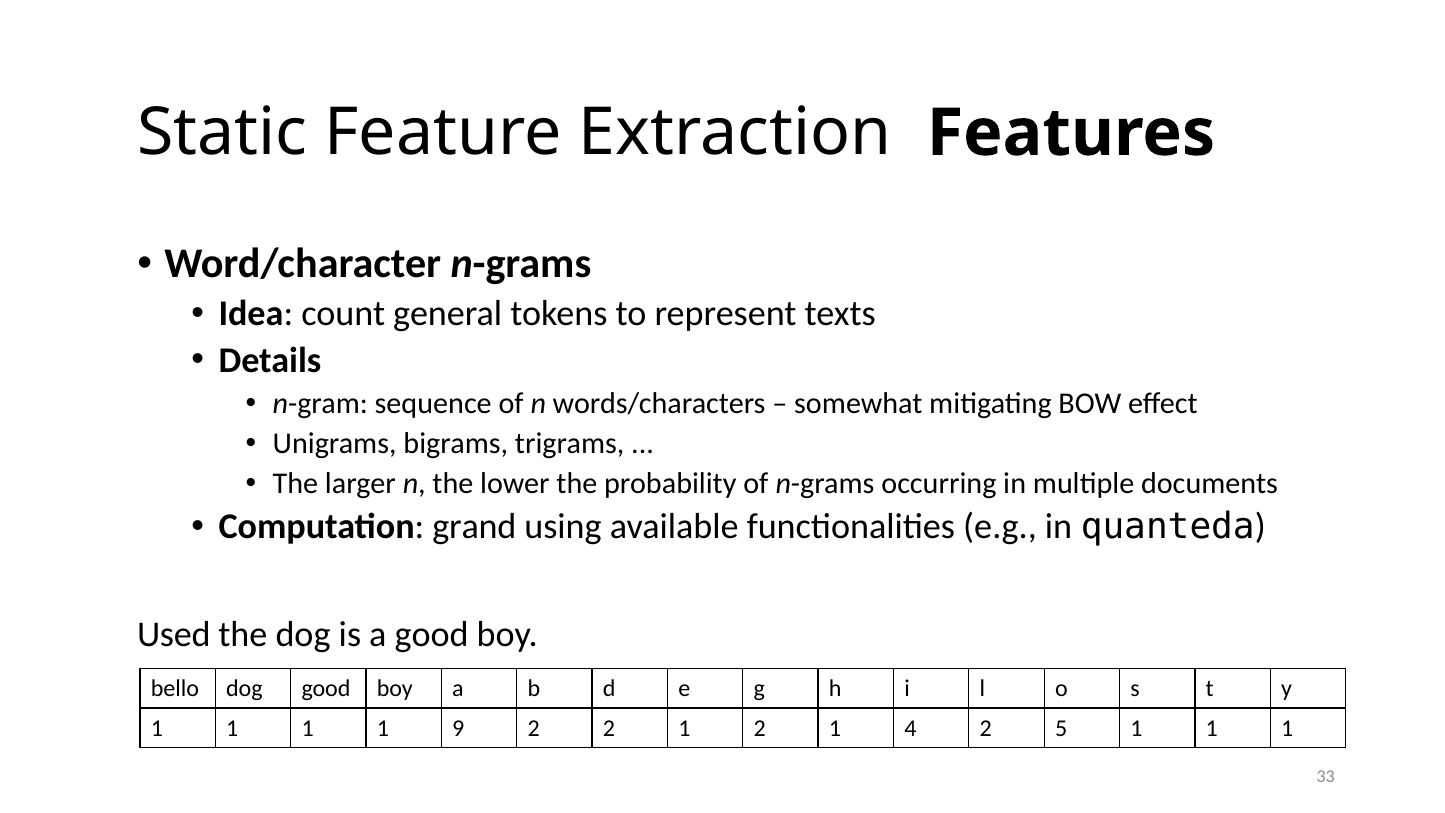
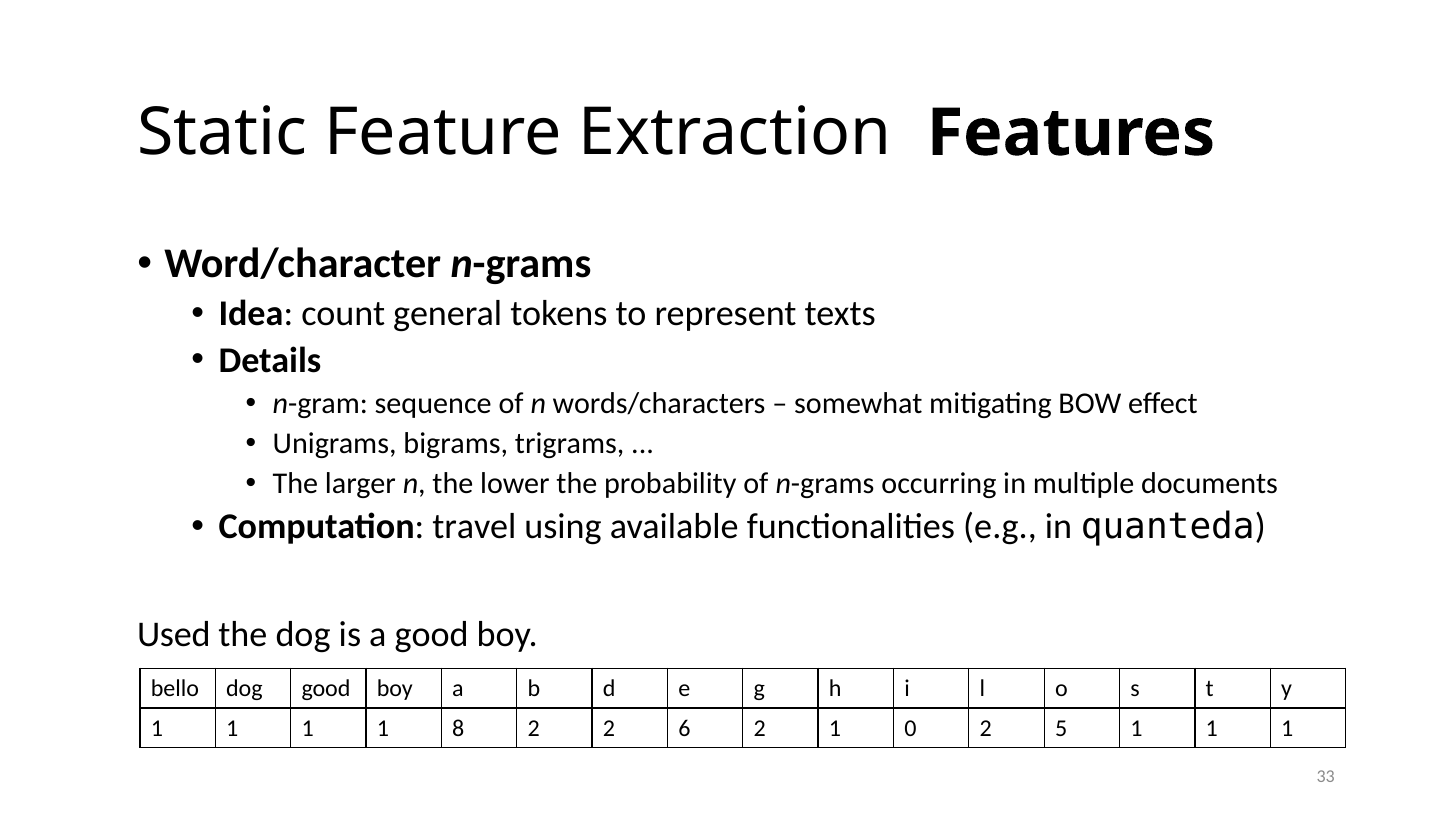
grand: grand -> travel (474, 527)
9: 9 -> 8 (458, 728)
2 2 1: 1 -> 6 (684, 728)
4: 4 -> 0 (910, 728)
